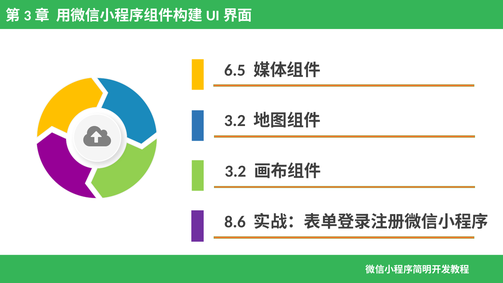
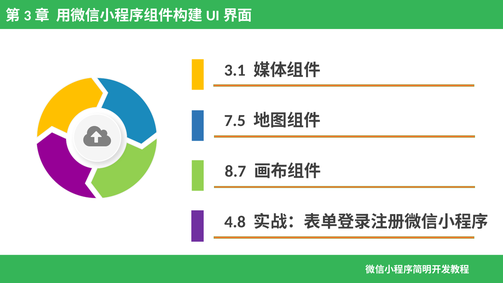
6.5: 6.5 -> 3.1 (235, 70)
3.2: 3.2 -> 7.5 (235, 121)
3.2: 3.2 -> 8.7 (235, 171)
8.6: 8.6 -> 4.8 (235, 222)
